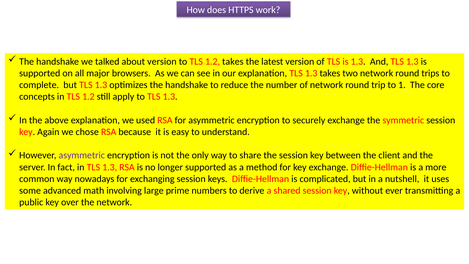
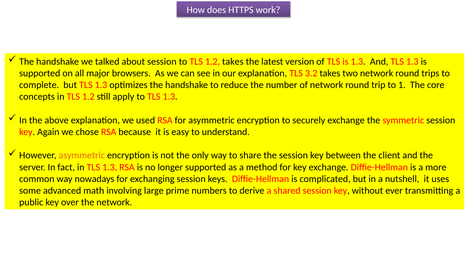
about version: version -> session (162, 61)
explanation TLS 1.3: 1.3 -> 3.2 (311, 73)
asymmetric colour: purple -> orange (82, 155)
